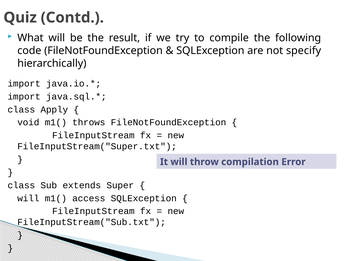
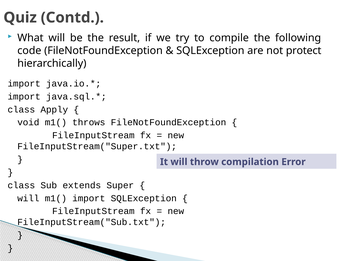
specify: specify -> protect (304, 51)
m1( access: access -> import (89, 198)
